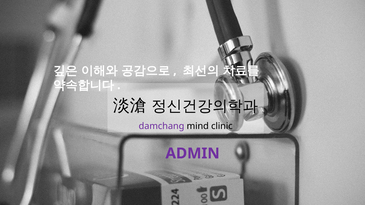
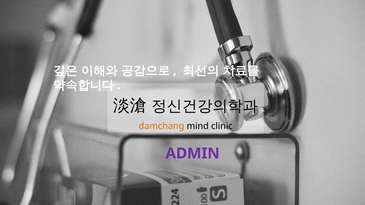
damchang colour: purple -> orange (161, 126)
